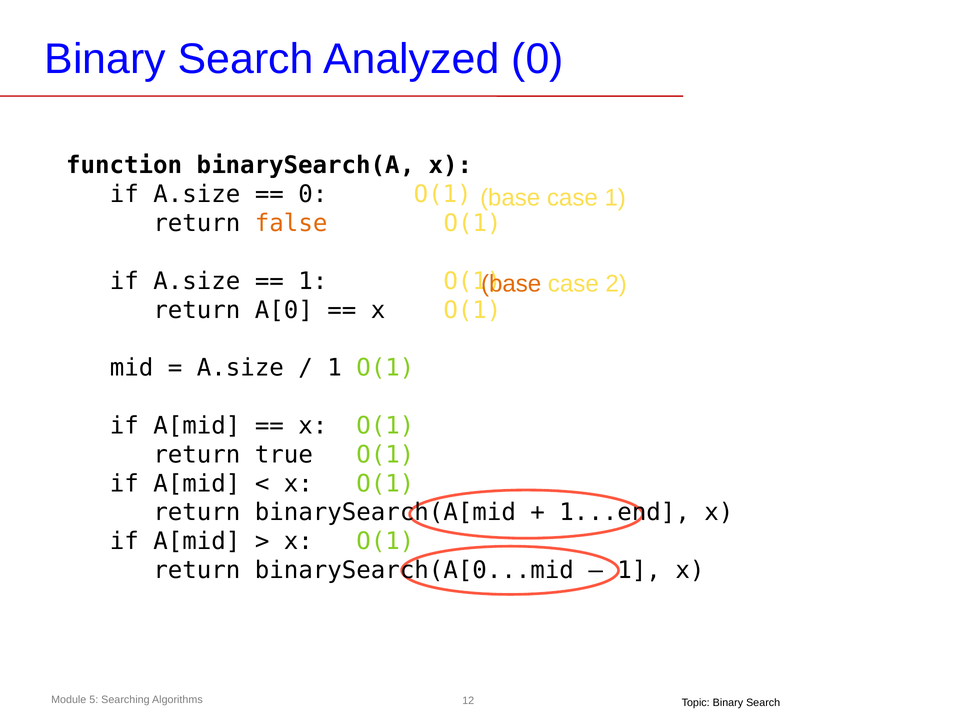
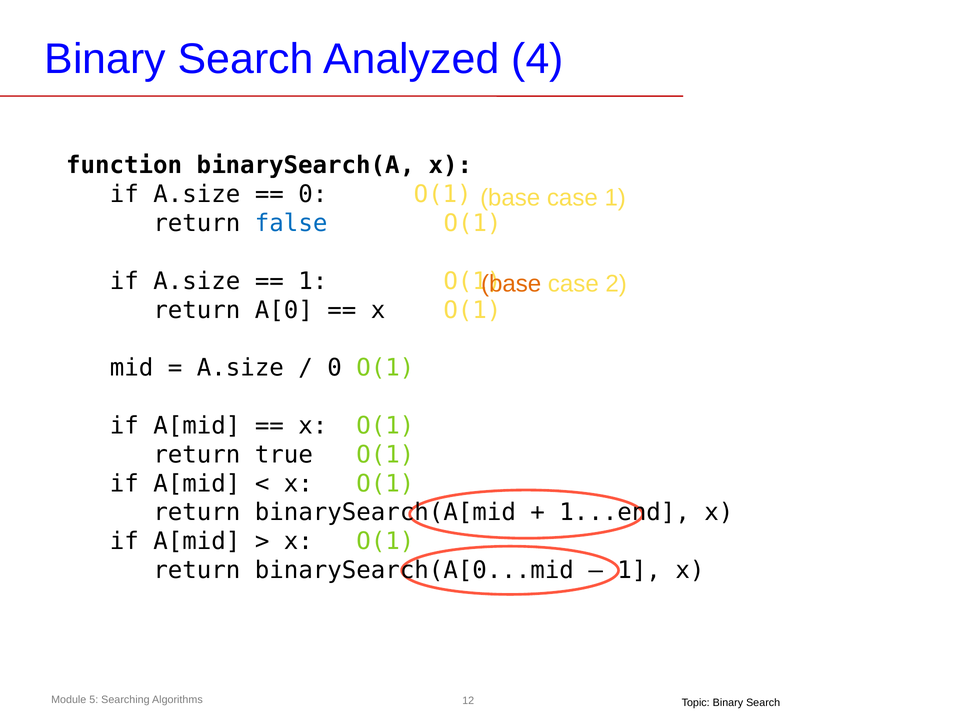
Analyzed 0: 0 -> 4 (538, 59)
false colour: orange -> blue (291, 223)
1: 1 -> 0 (335, 368)
